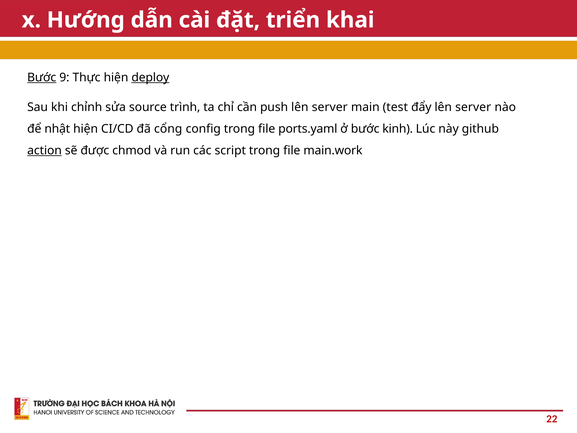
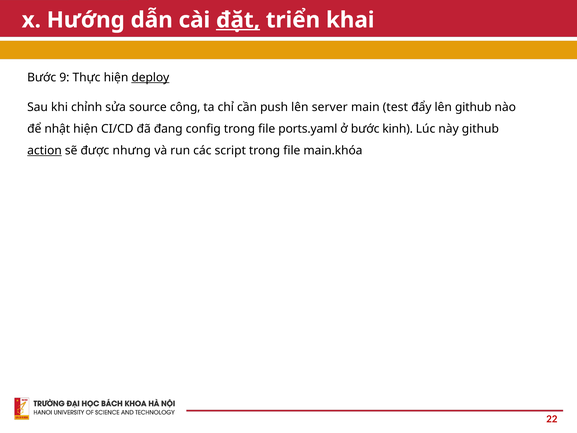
đặt underline: none -> present (238, 20)
Bước underline: present -> none (42, 77)
trình: trình -> công (185, 107)
đẩy lên server: server -> github (473, 107)
cổng: cổng -> đang (168, 129)
chmod: chmod -> nhưng (132, 150)
main.work: main.work -> main.khóa (333, 150)
